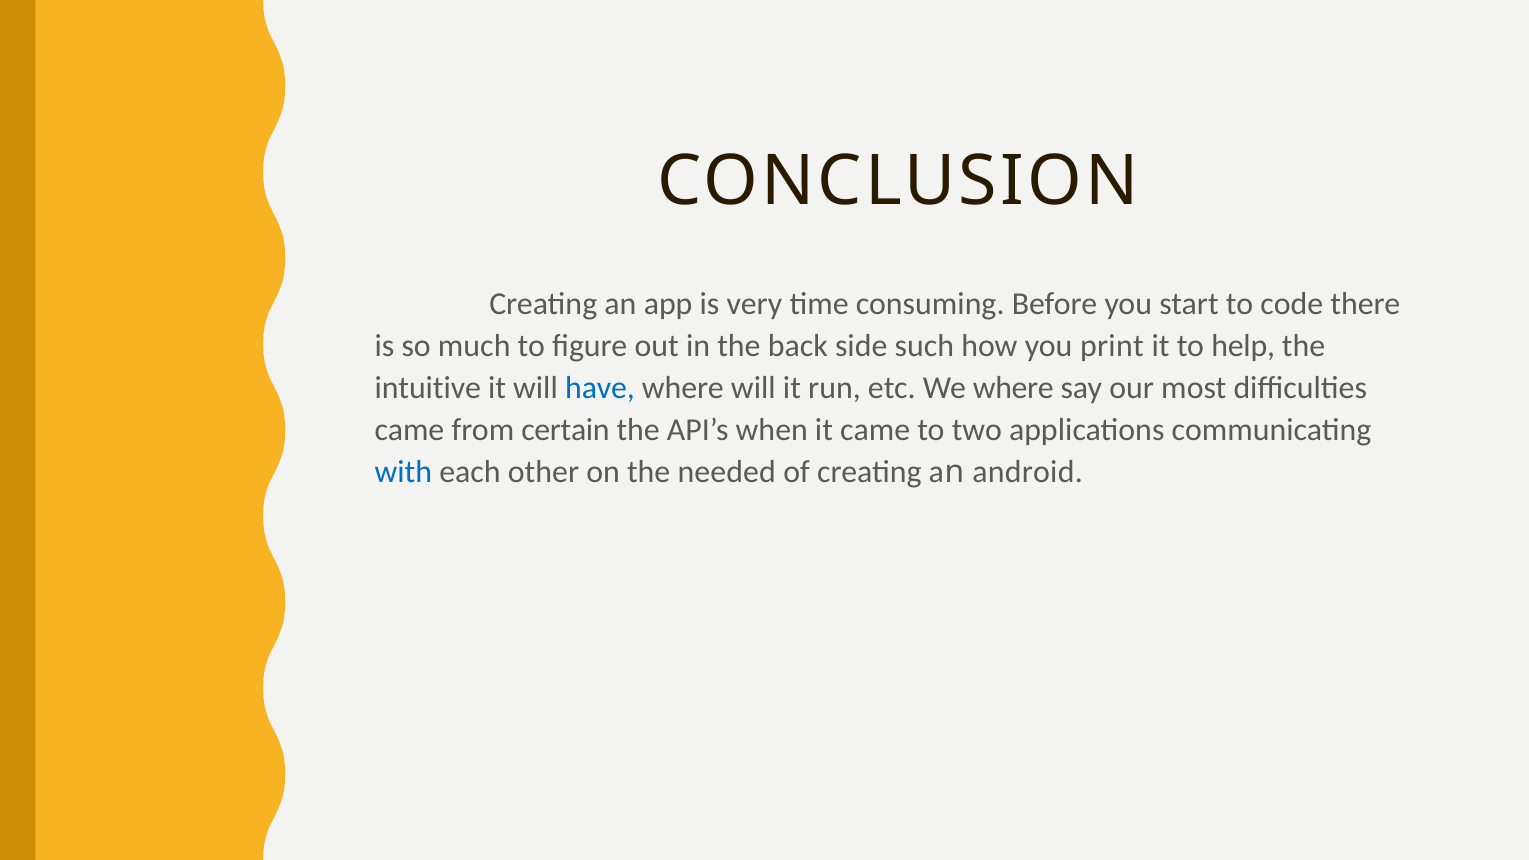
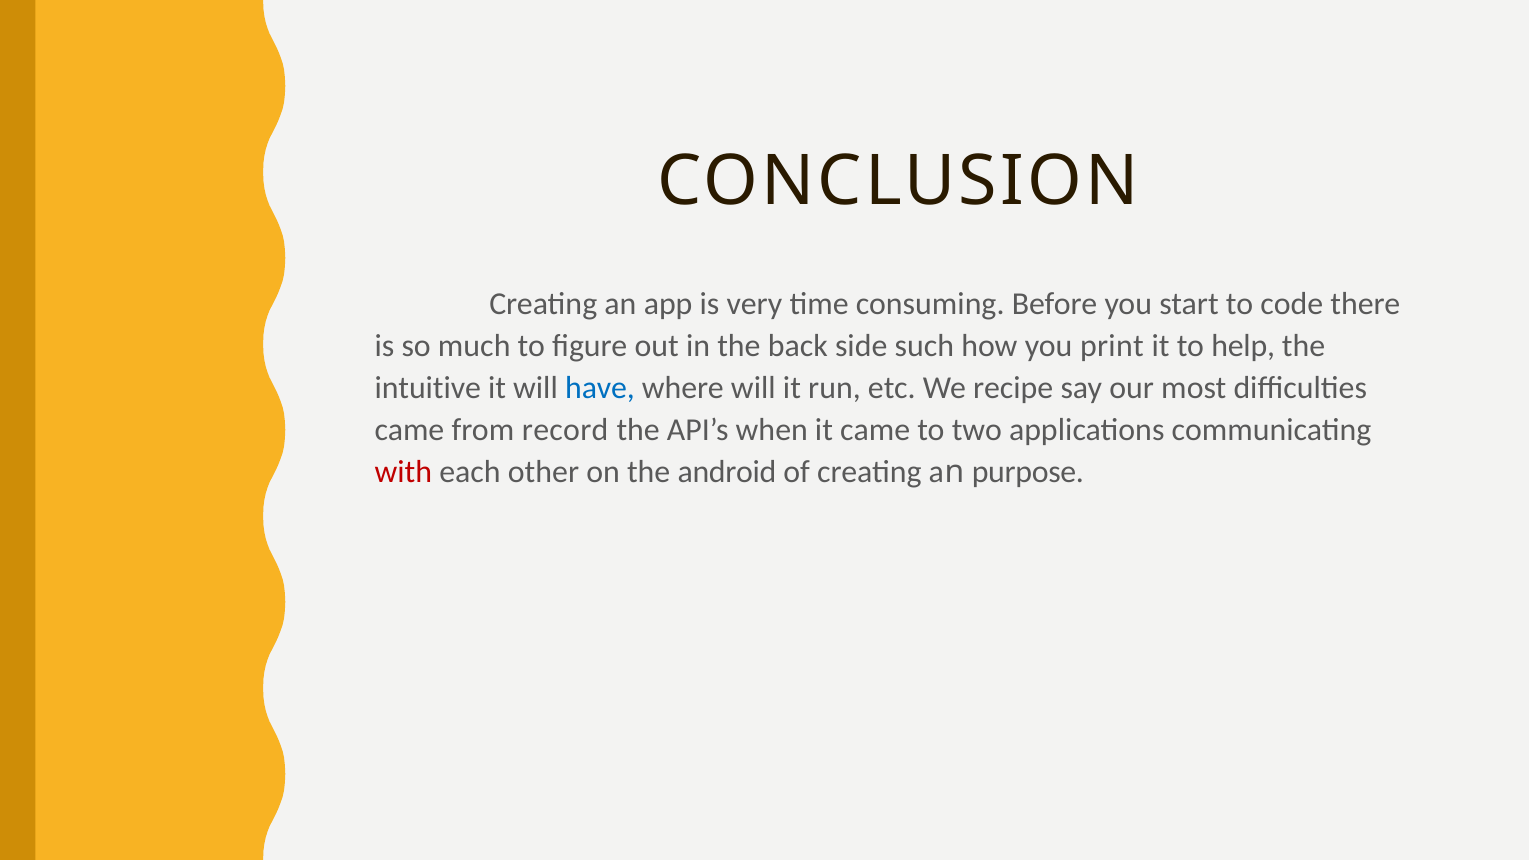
We where: where -> recipe (1013, 388)
certain: certain -> record (565, 430)
with colour: blue -> red (403, 472)
needed: needed -> android (727, 472)
android: android -> purpose (1028, 472)
